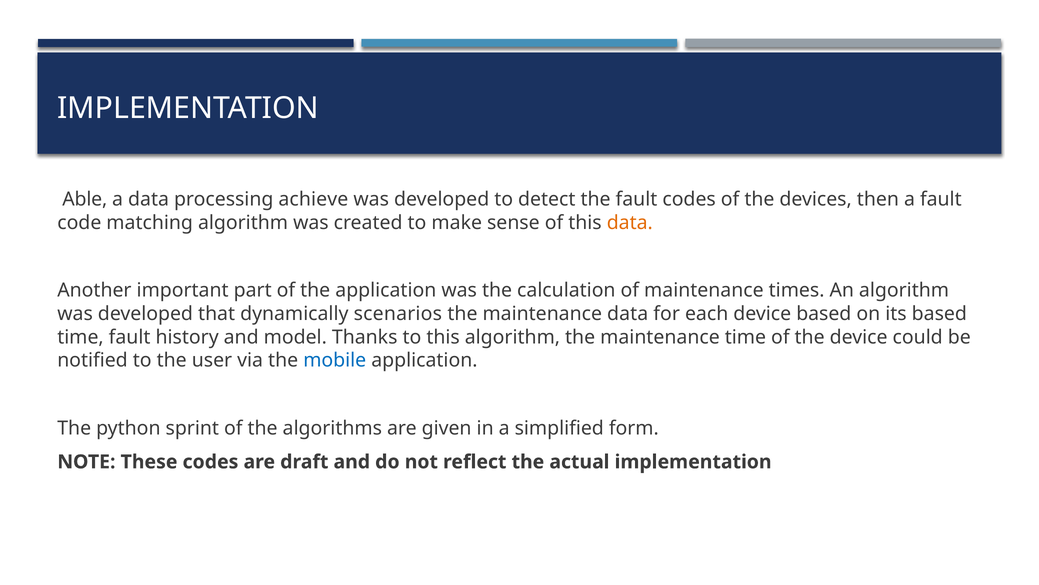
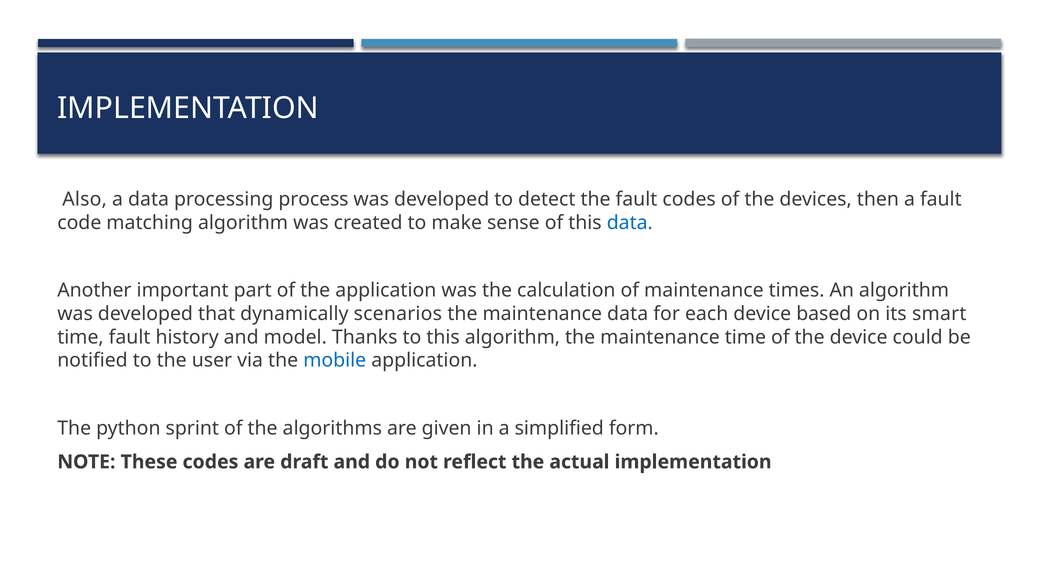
Able: Able -> Also (85, 199)
achieve: achieve -> process (314, 199)
data colour: orange -> blue (630, 222)
its based: based -> smart (939, 313)
